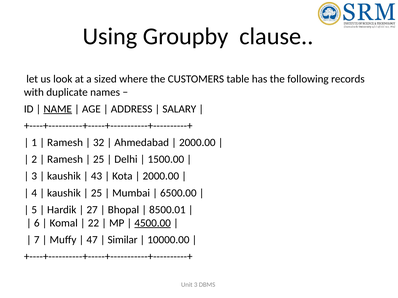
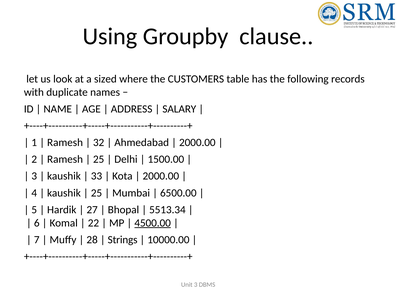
NAME underline: present -> none (58, 109)
43: 43 -> 33 (97, 176)
8500.01: 8500.01 -> 5513.34 (167, 210)
47: 47 -> 28 (92, 240)
Similar: Similar -> Strings (123, 240)
